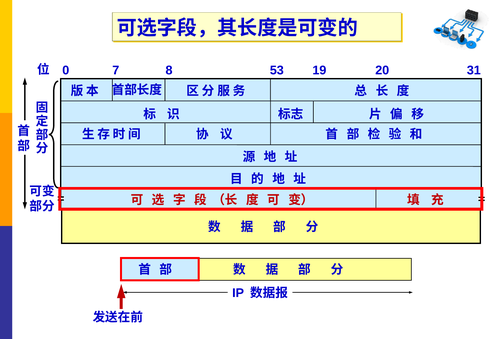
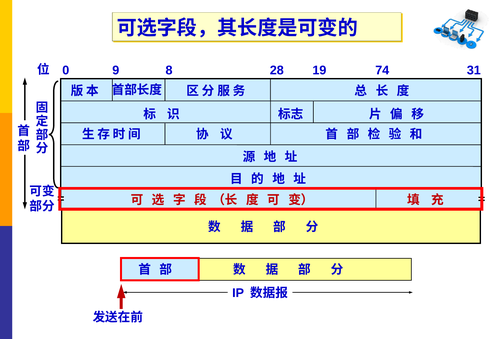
7: 7 -> 9 (116, 70)
53: 53 -> 28 (277, 70)
20: 20 -> 74 (382, 70)
